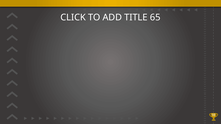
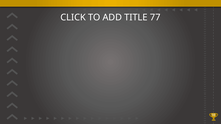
65: 65 -> 77 (155, 17)
